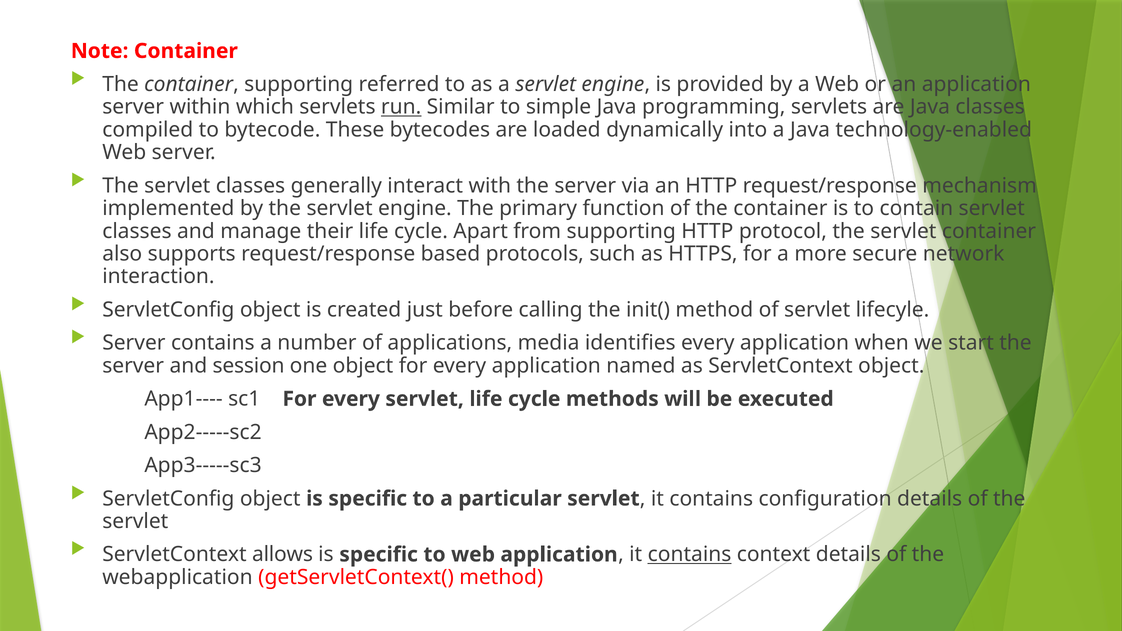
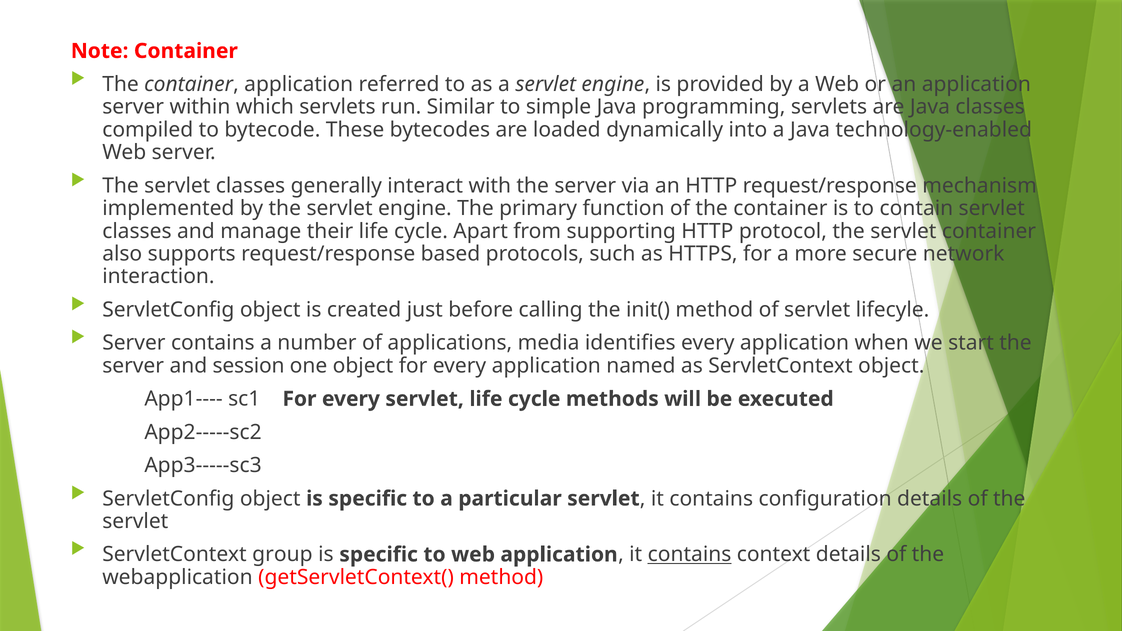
container supporting: supporting -> application (299, 84)
run underline: present -> none (401, 107)
allows: allows -> group (282, 555)
